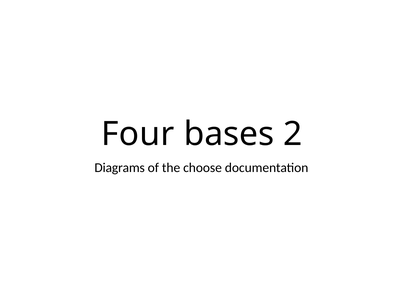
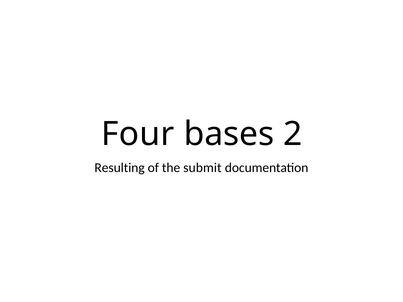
Diagrams: Diagrams -> Resulting (120, 168)
choose: choose -> submit (202, 168)
